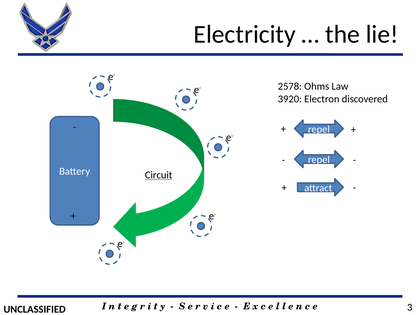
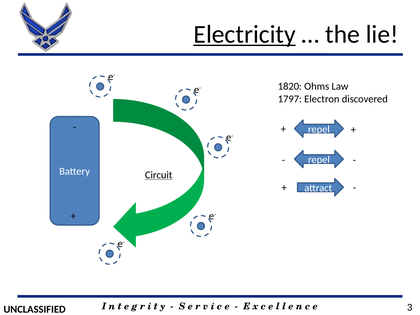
Electricity underline: none -> present (245, 34)
2578: 2578 -> 1820 (290, 86)
3920: 3920 -> 1797 (290, 99)
